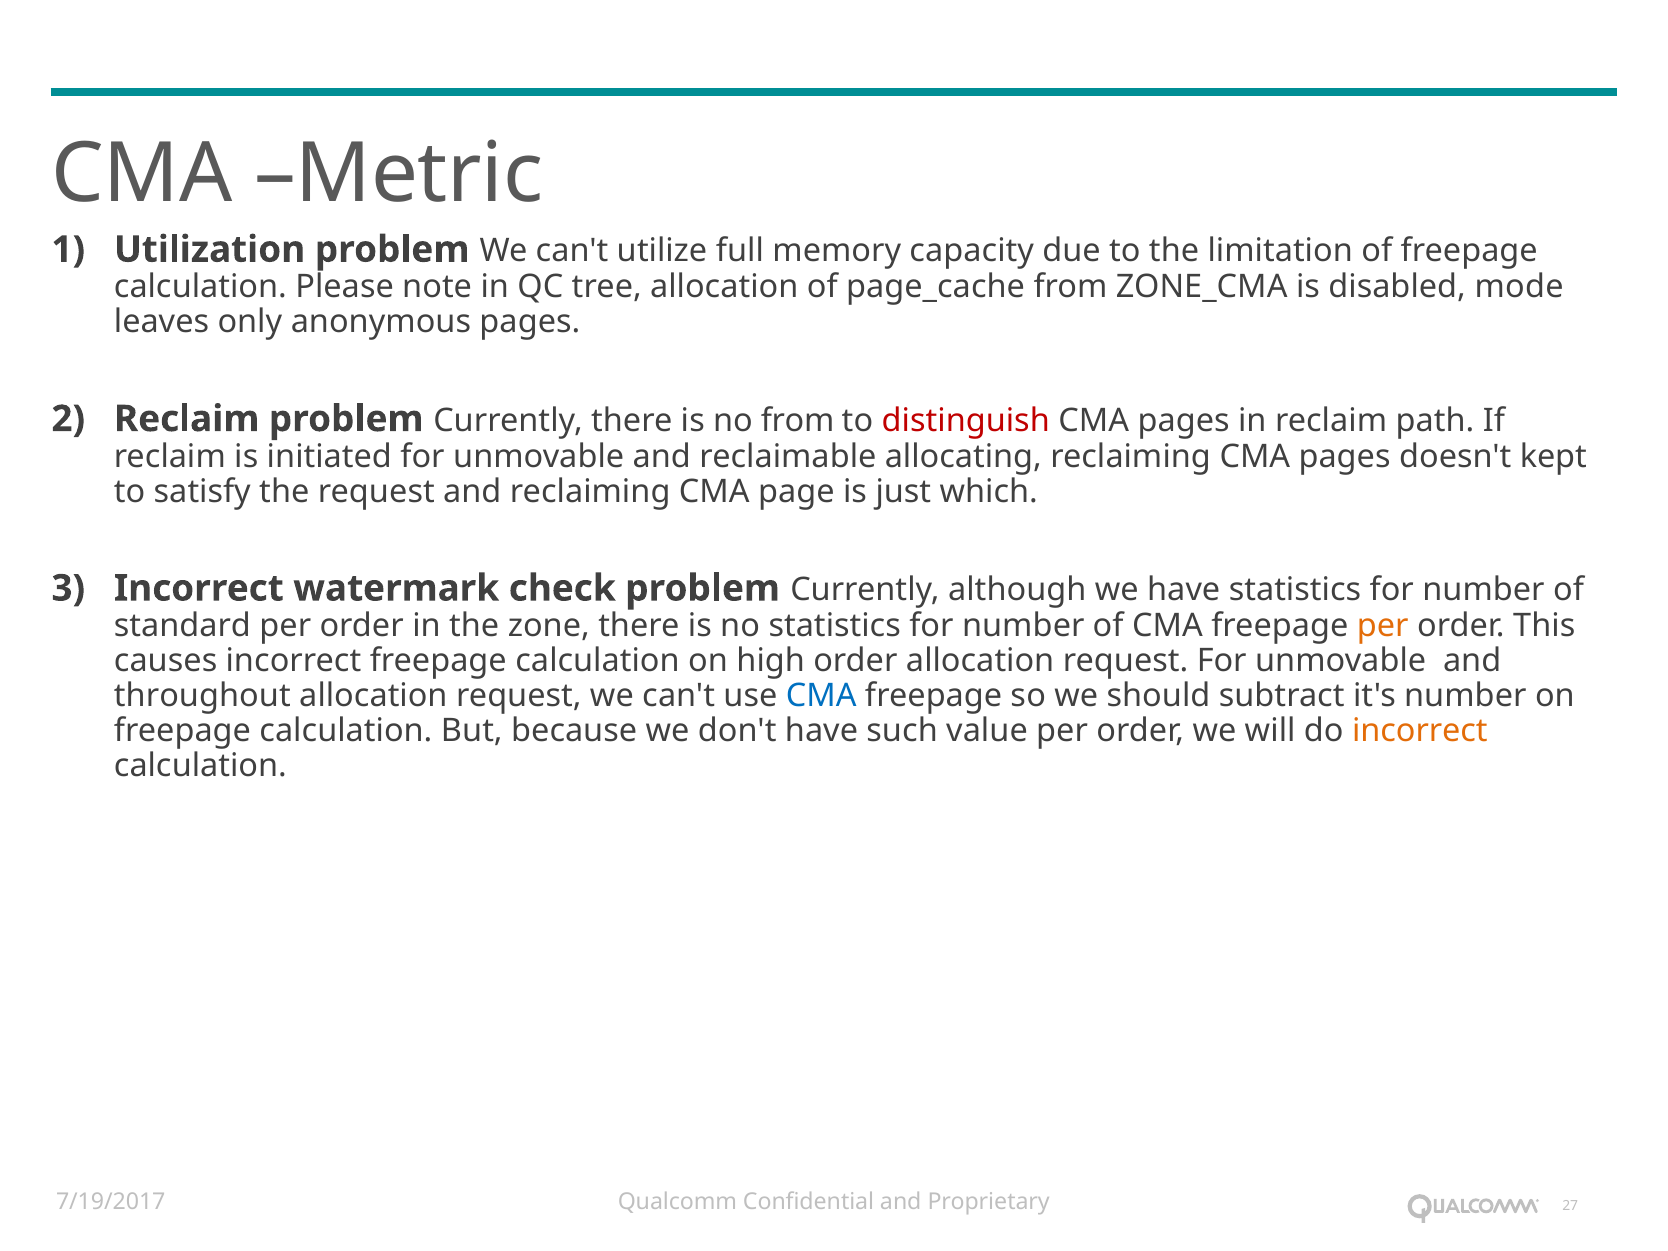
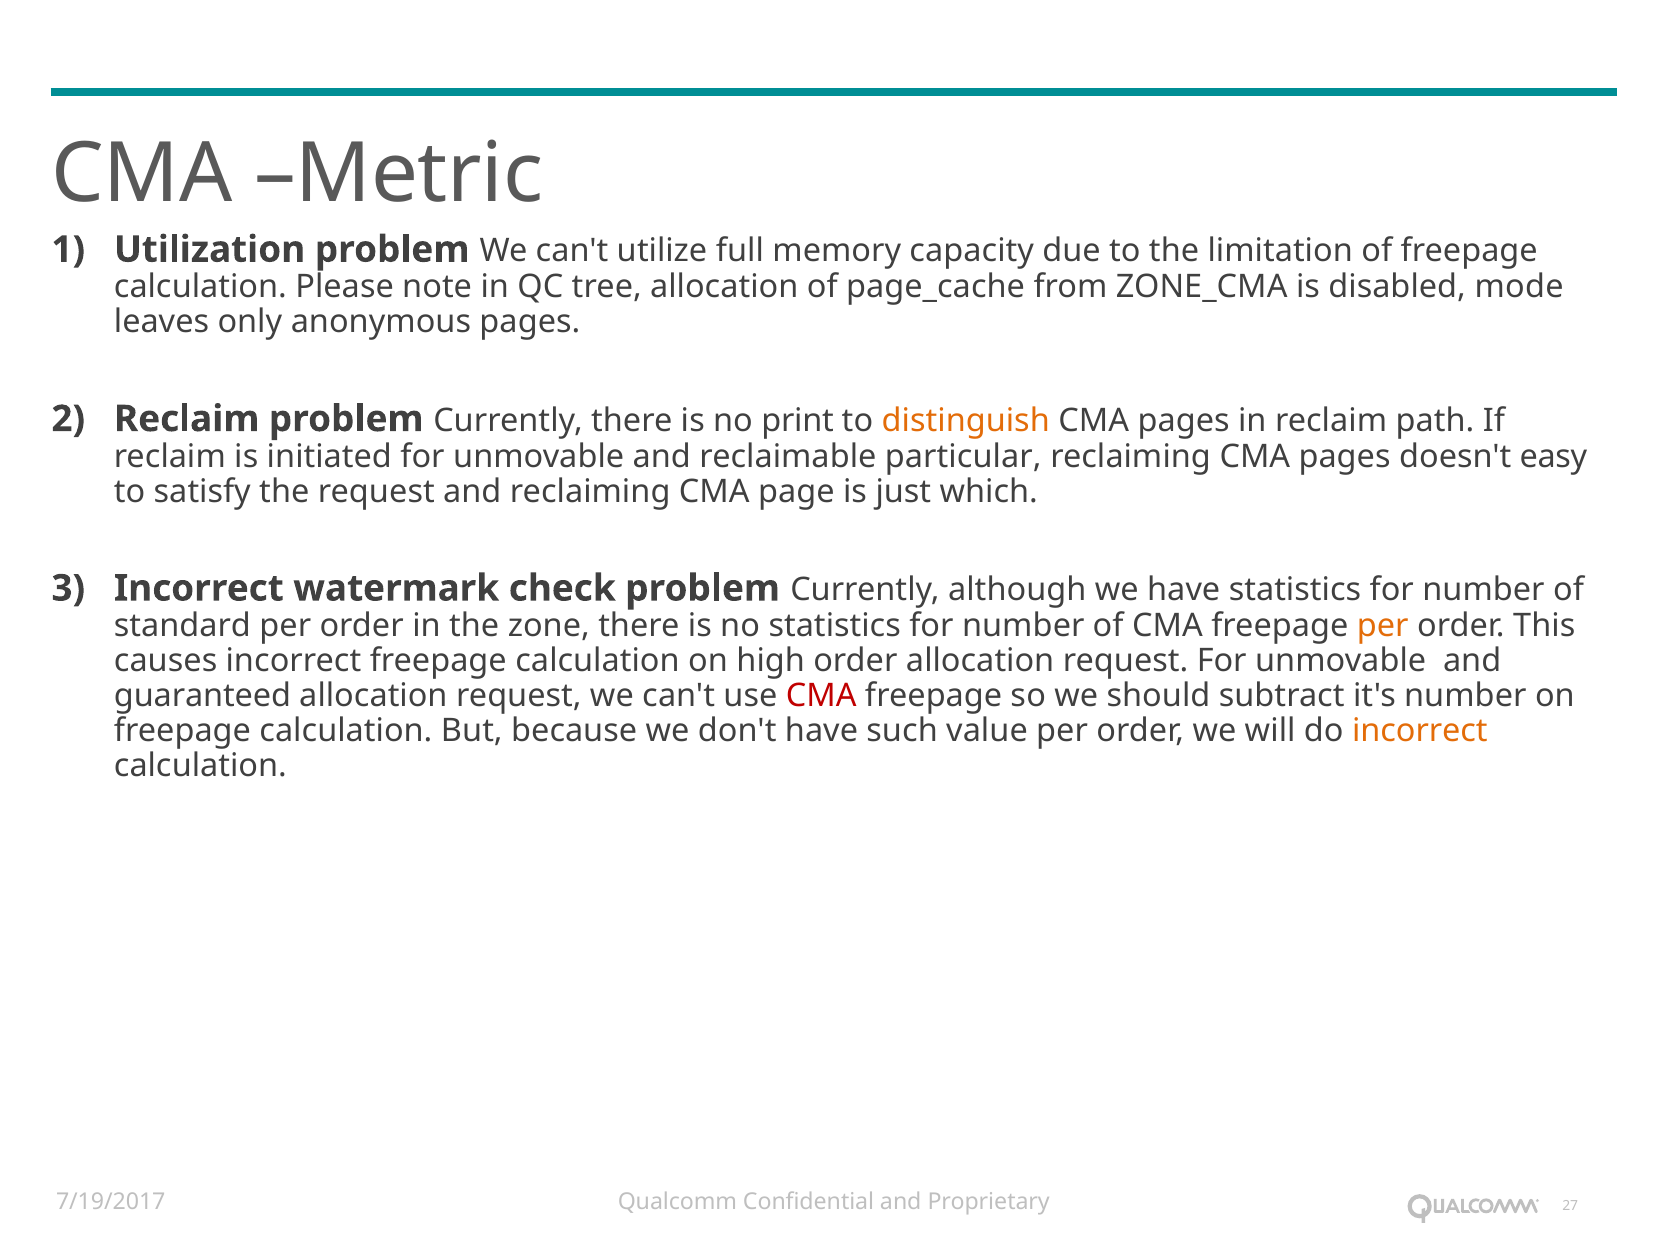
no from: from -> print (798, 420)
distinguish colour: red -> orange (966, 420)
allocating: allocating -> particular (963, 457)
kept: kept -> easy (1553, 457)
throughout: throughout -> guaranteed (202, 696)
CMA colour: blue -> red (821, 696)
